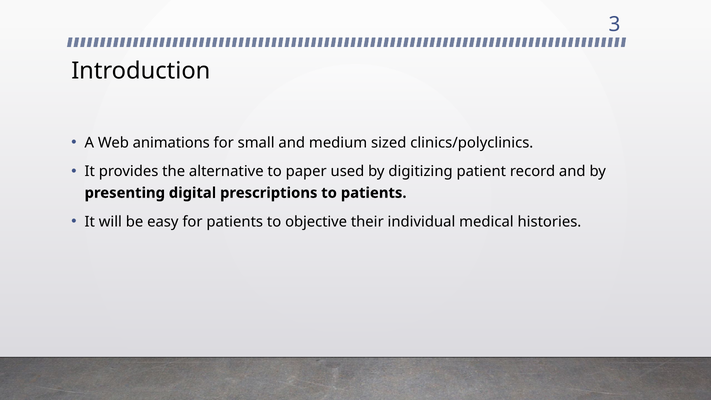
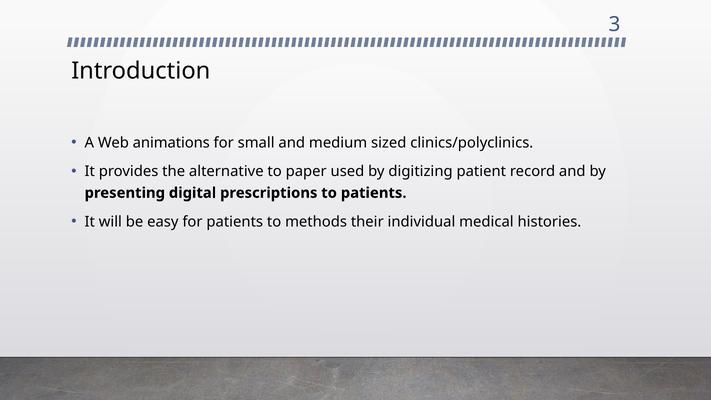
objective: objective -> methods (316, 222)
